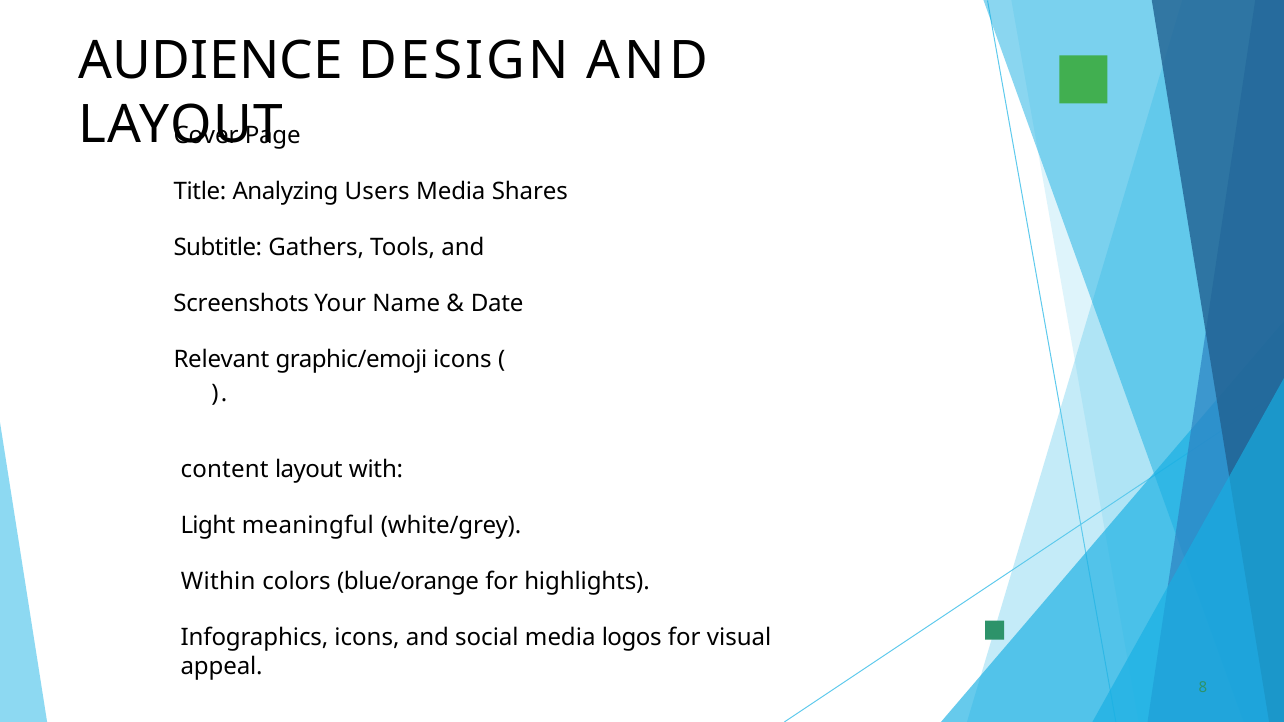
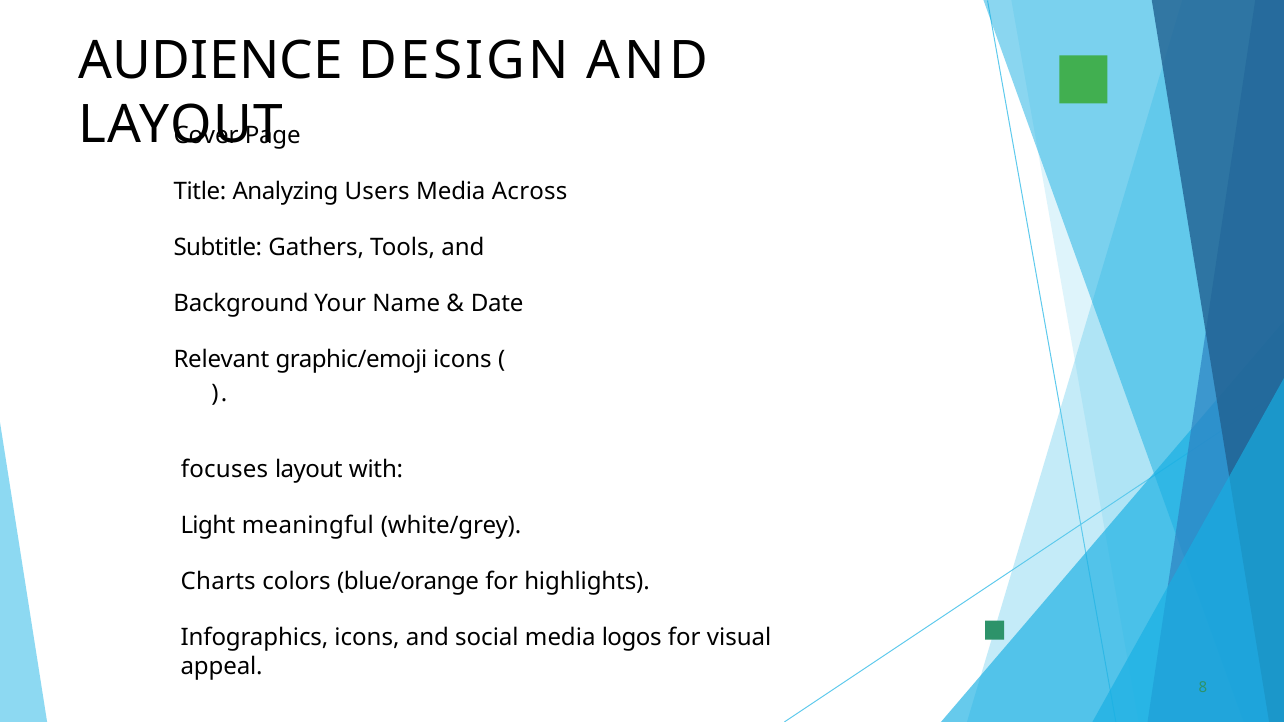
Shares: Shares -> Across (530, 192)
Screenshots: Screenshots -> Background (241, 304)
content: content -> focuses (225, 470)
Within: Within -> Charts (218, 582)
